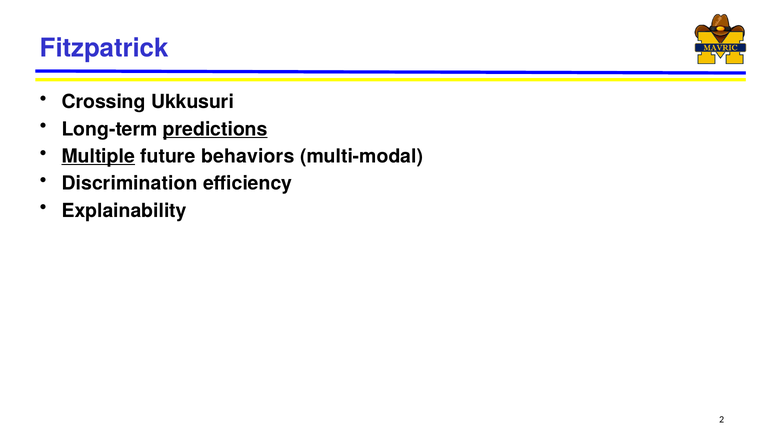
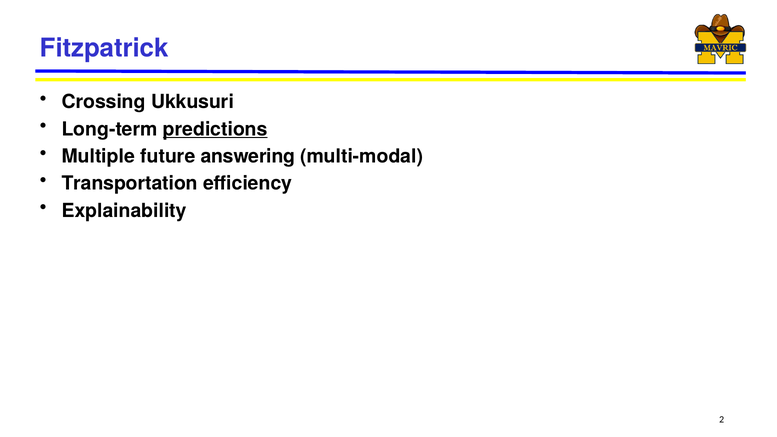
Multiple underline: present -> none (98, 156)
behaviors: behaviors -> answering (248, 156)
Discrimination: Discrimination -> Transportation (130, 184)
